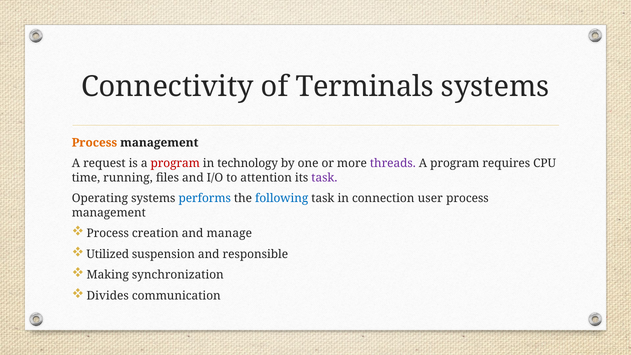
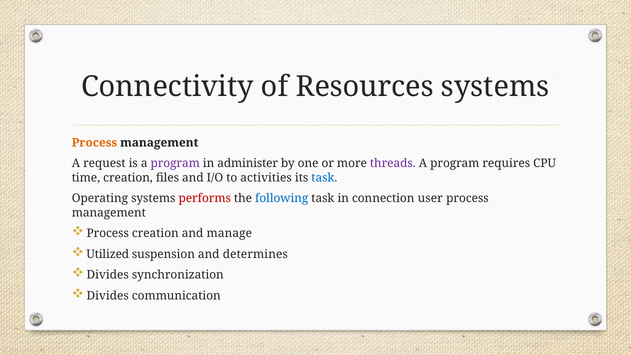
Terminals: Terminals -> Resources (365, 87)
program colour: red -> purple (175, 163)
technology: technology -> administer (248, 163)
time running: running -> creation (128, 178)
attention: attention -> activities (266, 178)
task colour: purple -> blue (324, 178)
performs colour: blue -> red (205, 198)
responsible: responsible -> determines (255, 254)
Making: Making -> Divides (108, 275)
